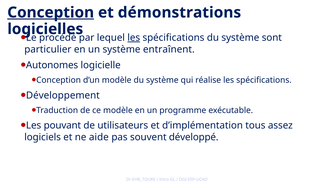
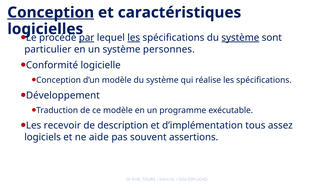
démonstrations: démonstrations -> caractéristiques (180, 12)
par underline: none -> present (87, 38)
système underline: none -> present (240, 38)
entraînent: entraînent -> personnes (169, 49)
Autonomes: Autonomes -> Conformité (52, 65)
pouvant: pouvant -> recevoir (62, 125)
utilisateurs: utilisateurs -> description (123, 125)
développé: développé -> assertions (194, 137)
